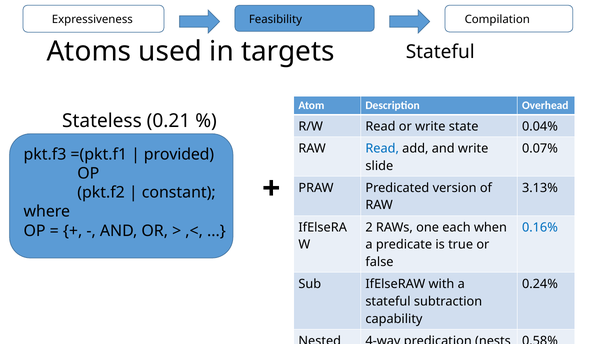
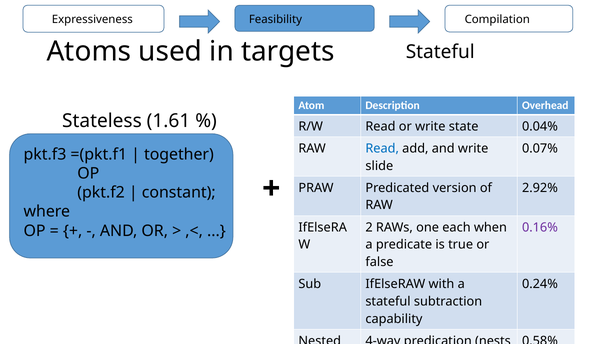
0.21: 0.21 -> 1.61 (169, 121)
provided: provided -> together (179, 154)
3.13%: 3.13% -> 2.92% (540, 188)
0.16% colour: blue -> purple (540, 227)
